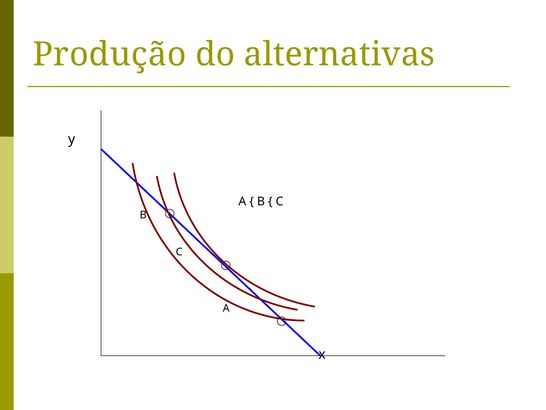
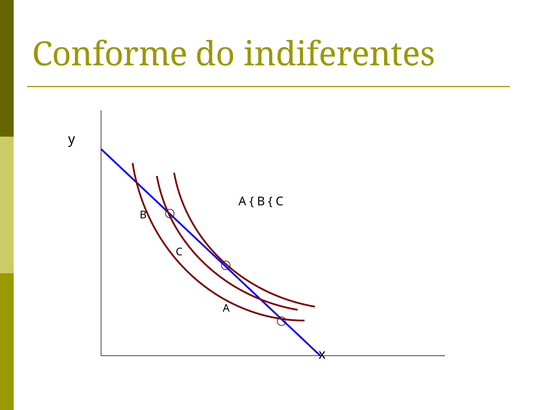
Produção: Produção -> Conforme (110, 55)
alternativas: alternativas -> indiferentes (340, 55)
